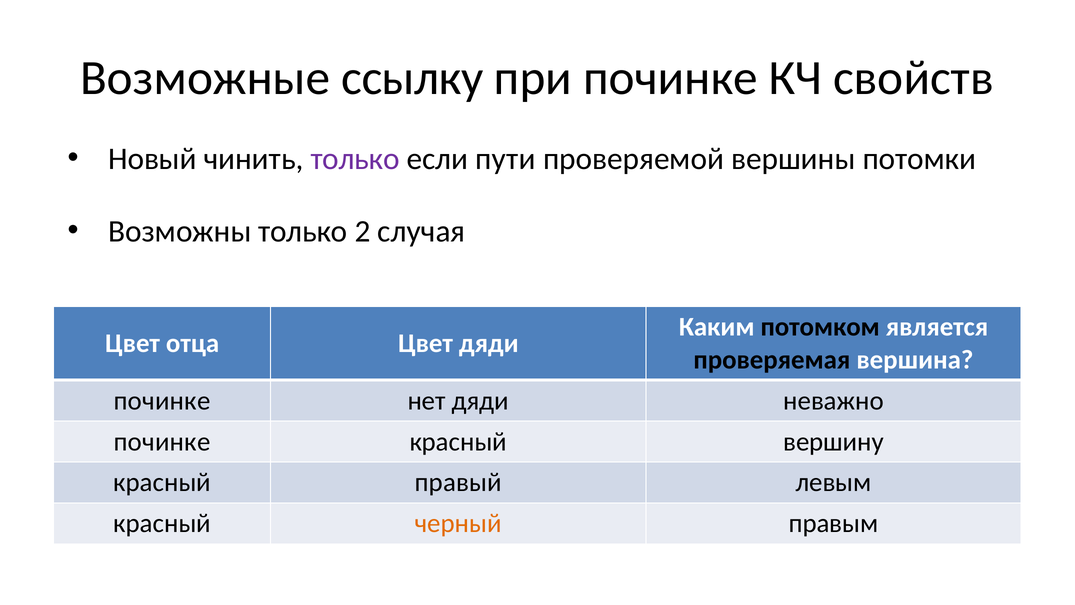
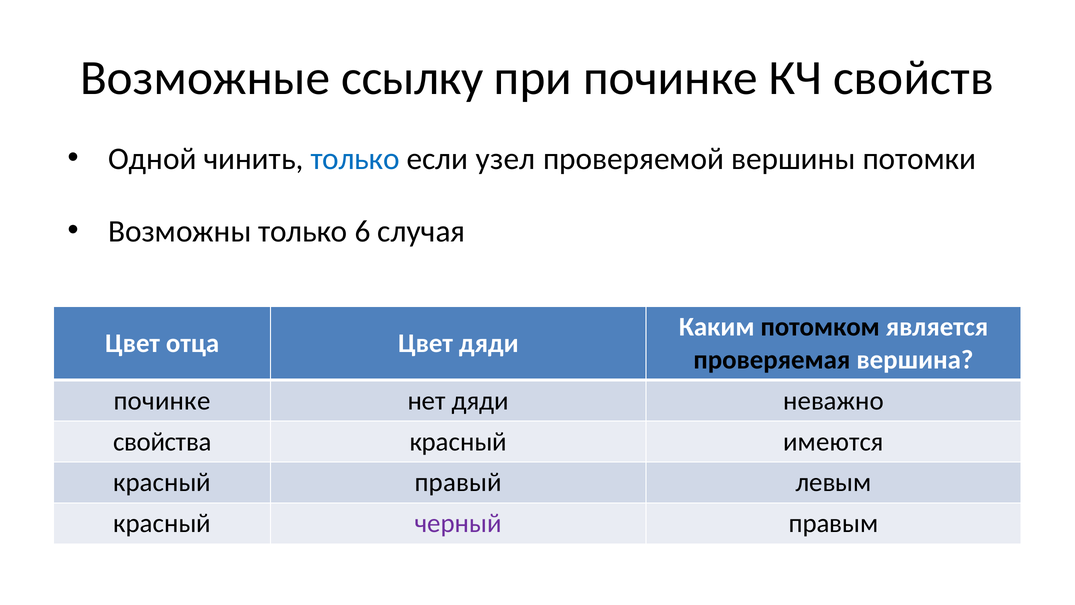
Новый: Новый -> Одной (152, 159)
только colour: purple -> blue (355, 159)
пути: пути -> узел (506, 159)
2: 2 -> 6 (362, 231)
починке: починке -> свойства (162, 441)
вершину: вершину -> имеются (834, 441)
черный colour: orange -> purple (458, 523)
